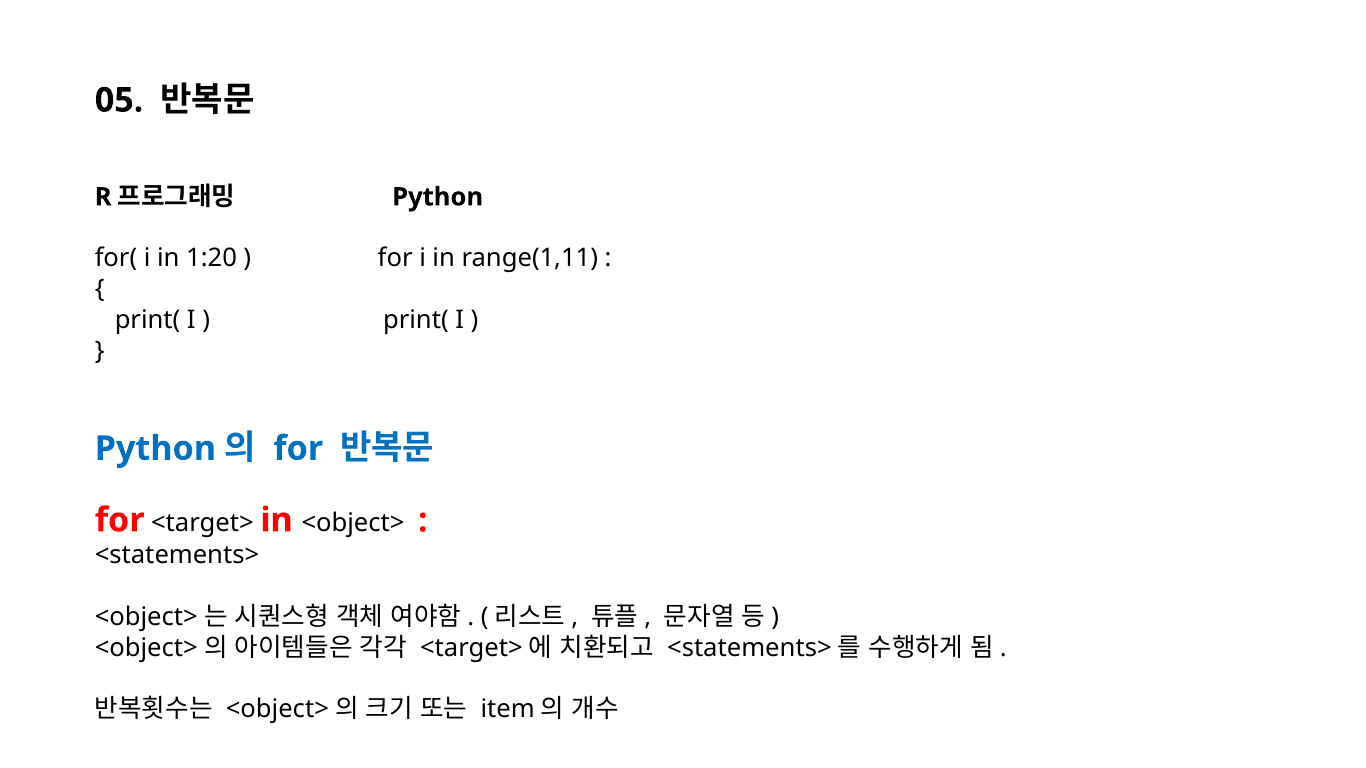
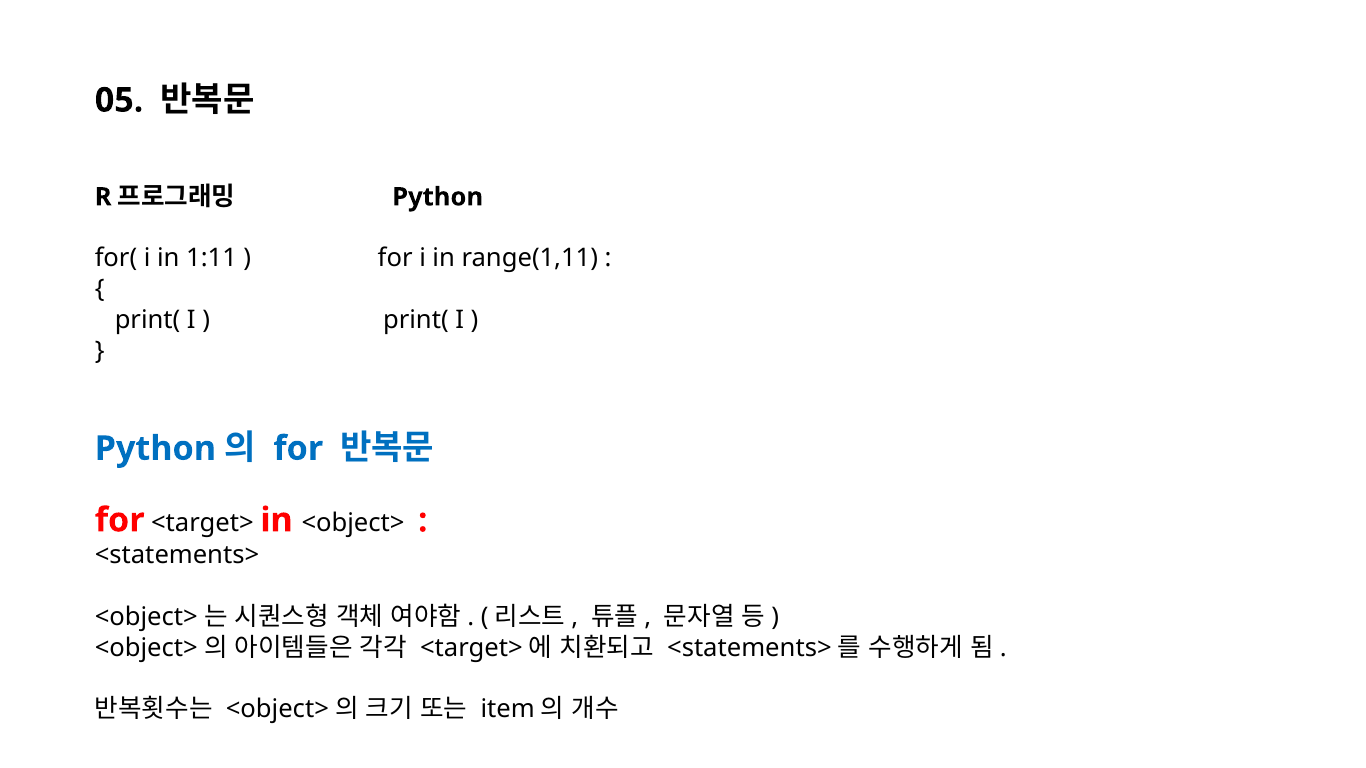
1:20: 1:20 -> 1:11 (212, 259)
